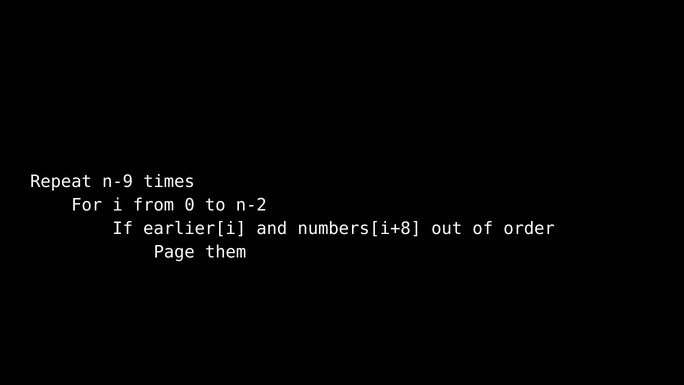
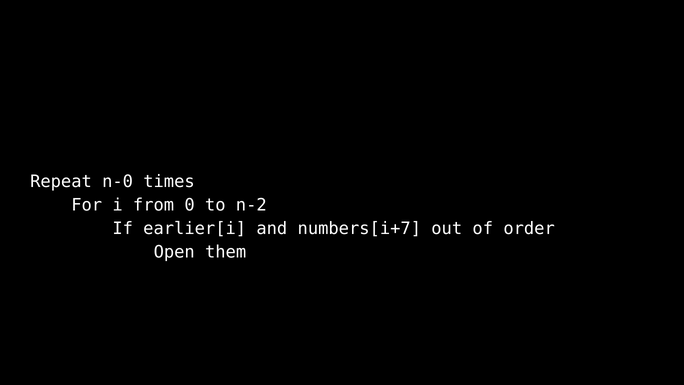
n-9: n-9 -> n-0 (118, 181)
numbers[i+8: numbers[i+8 -> numbers[i+7 (359, 228)
Page: Page -> Open (174, 252)
